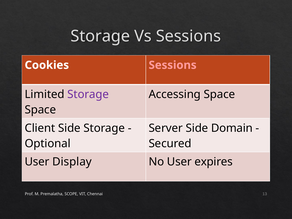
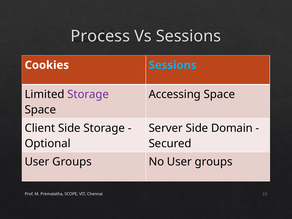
Storage: Storage -> Process (100, 36)
Sessions colour: pink -> light blue (173, 65)
Display: Display -> Groups (72, 162)
No User expires: expires -> groups (214, 162)
